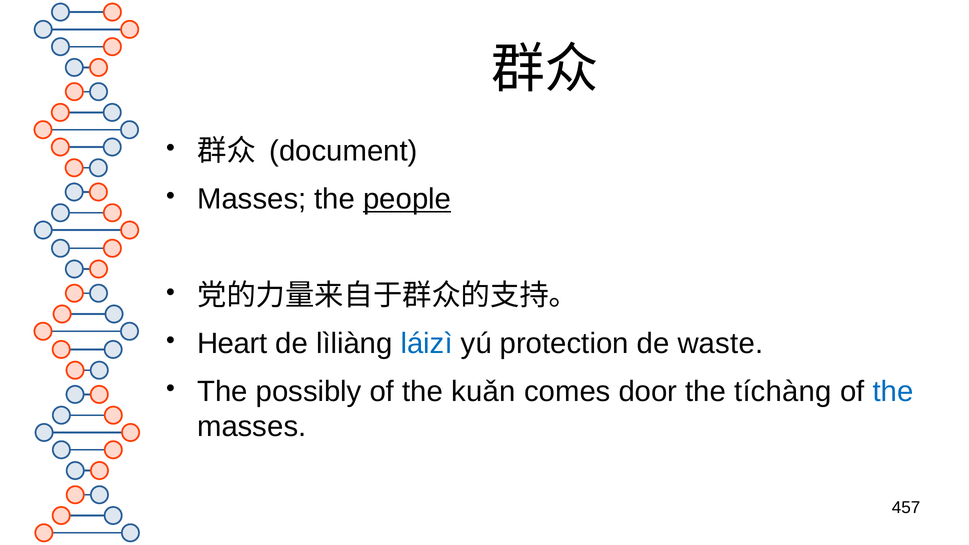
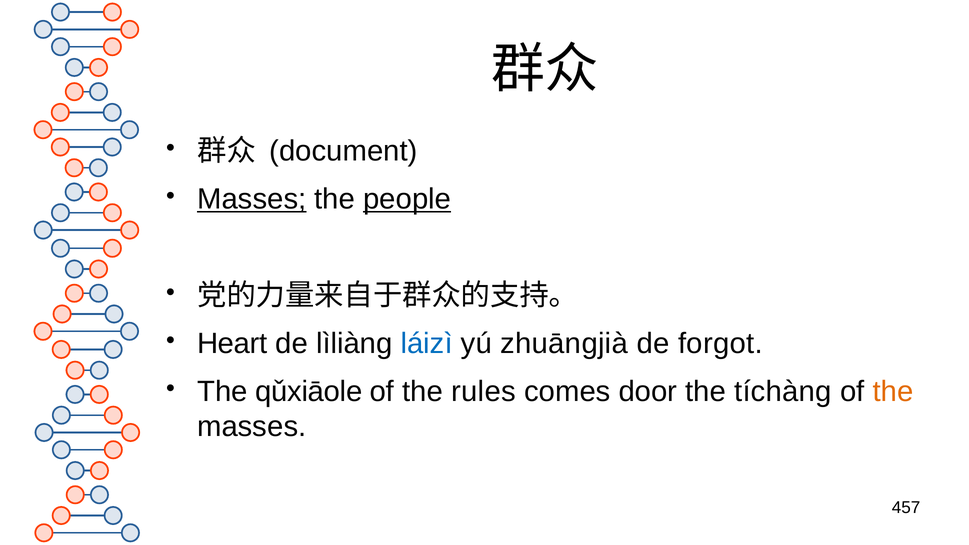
Masses underline: none -> present (252, 199)
protection: protection -> zhuāngjià (564, 344)
waste: waste -> forgot (720, 344)
possibly: possibly -> qǔxiāole (309, 392)
kuǎn: kuǎn -> rules (484, 392)
the colour: blue -> orange (893, 392)
